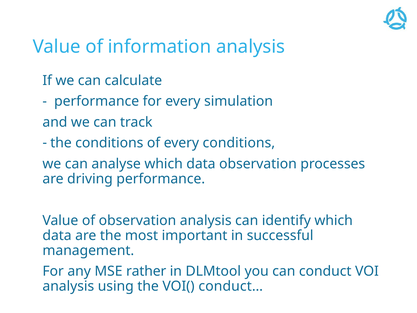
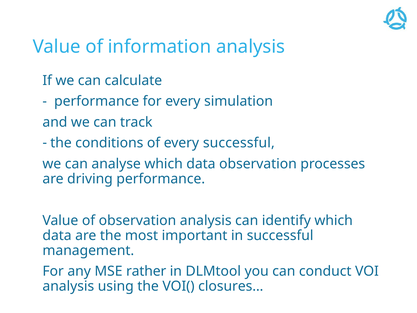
every conditions: conditions -> successful (239, 143)
conduct…: conduct… -> closures… (231, 286)
